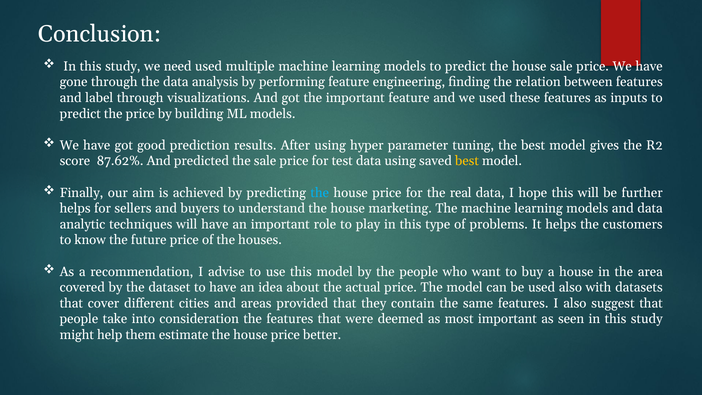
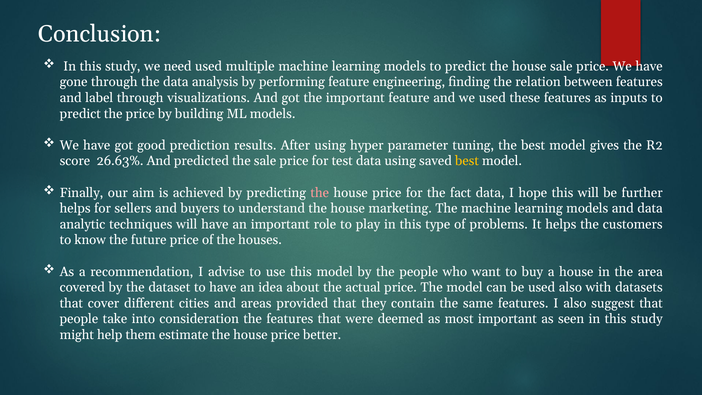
87.62%: 87.62% -> 26.63% (120, 161)
the colour: light blue -> pink (320, 193)
real: real -> fact (461, 193)
